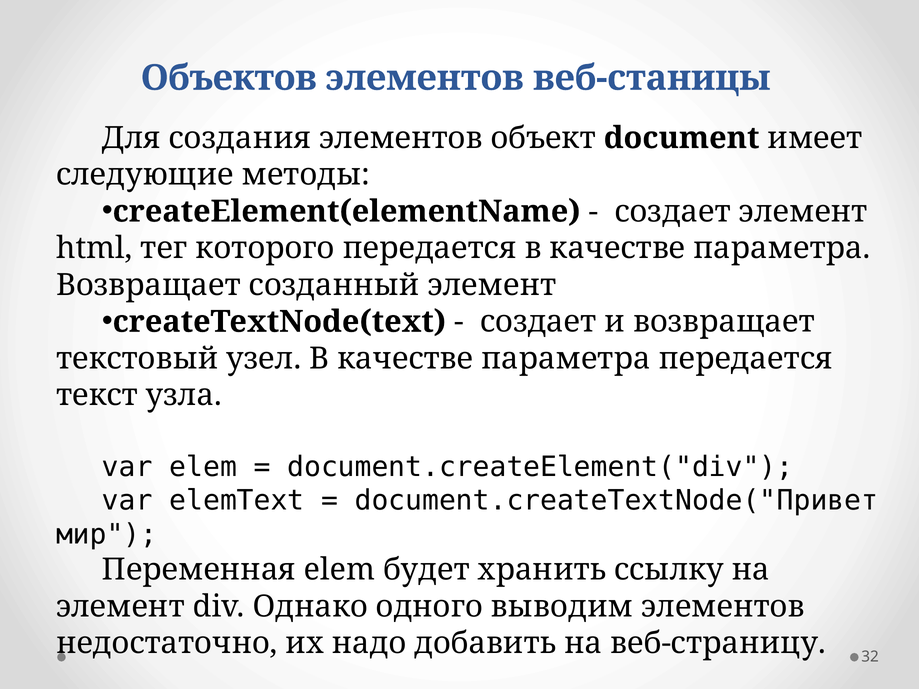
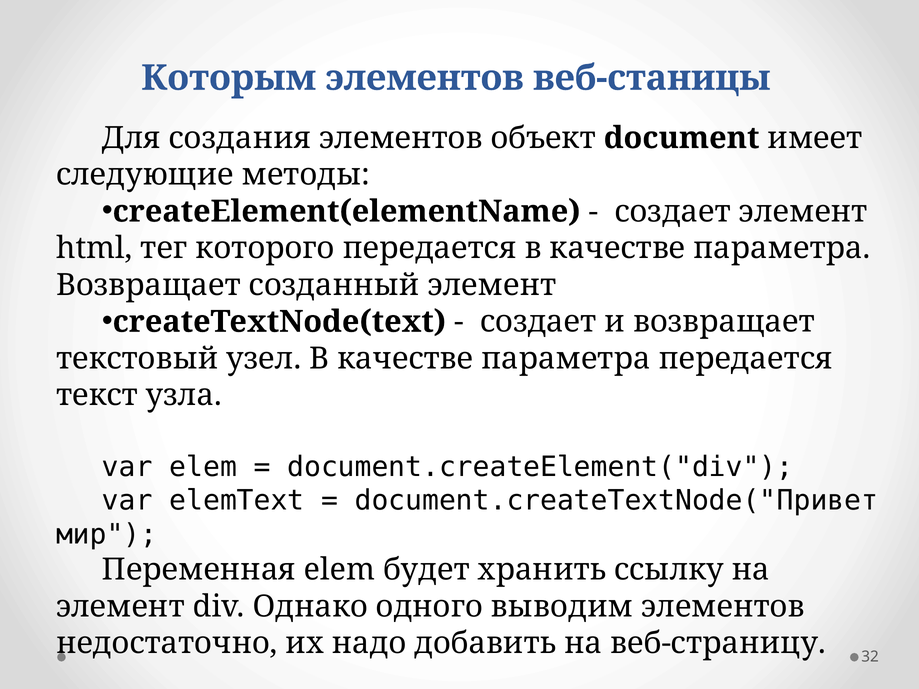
Объектов: Объектов -> Которым (229, 78)
